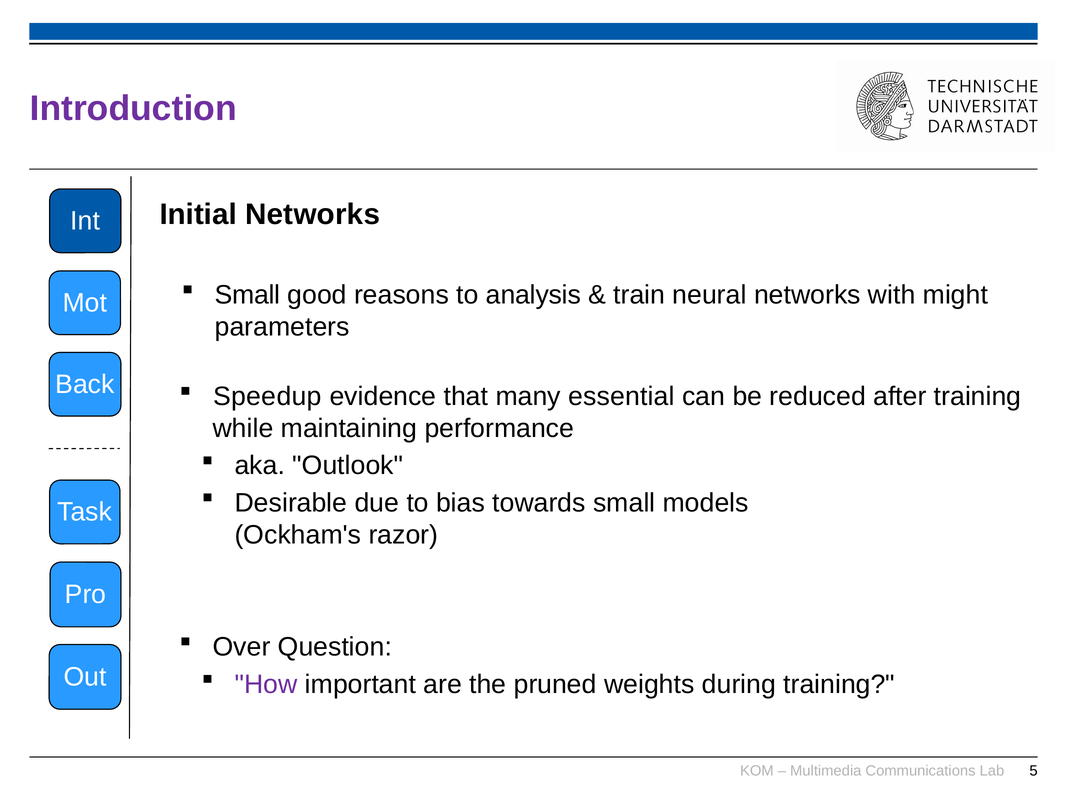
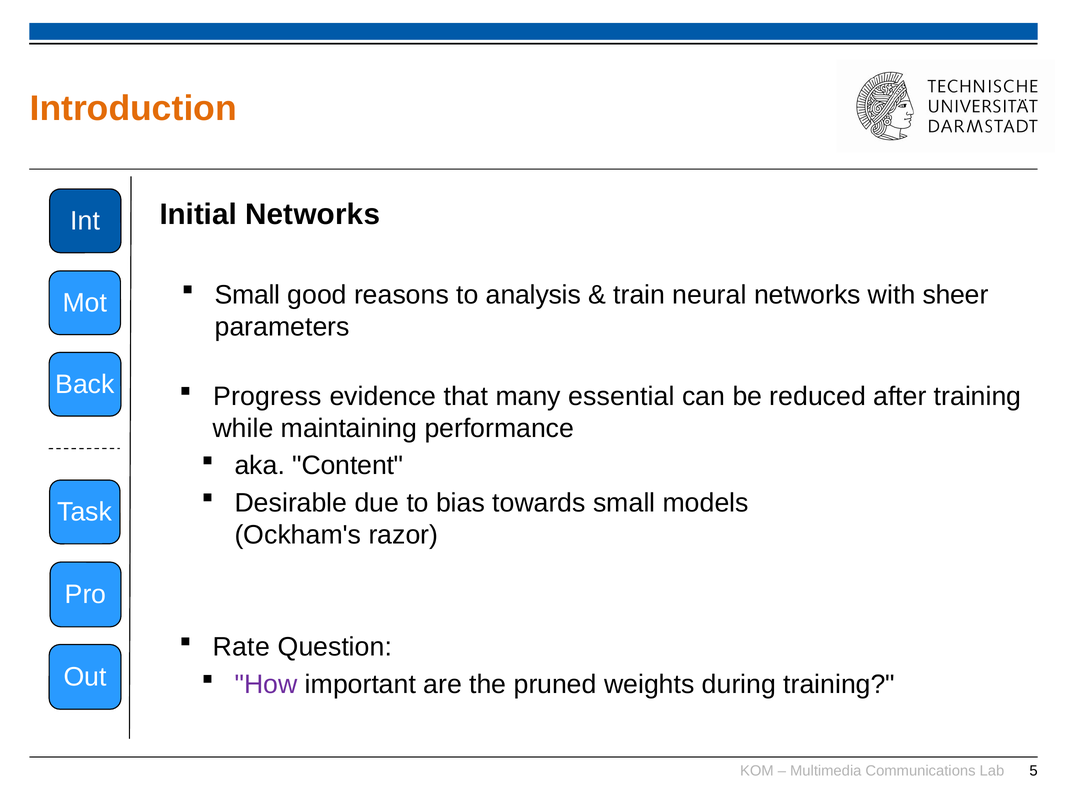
Introduction colour: purple -> orange (133, 108)
might: might -> sheer (956, 295)
Speedup: Speedup -> Progress (267, 396)
Outlook: Outlook -> Content (348, 466)
Over: Over -> Rate (241, 647)
